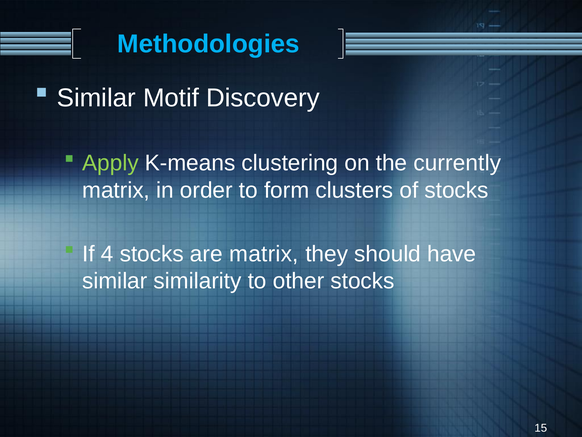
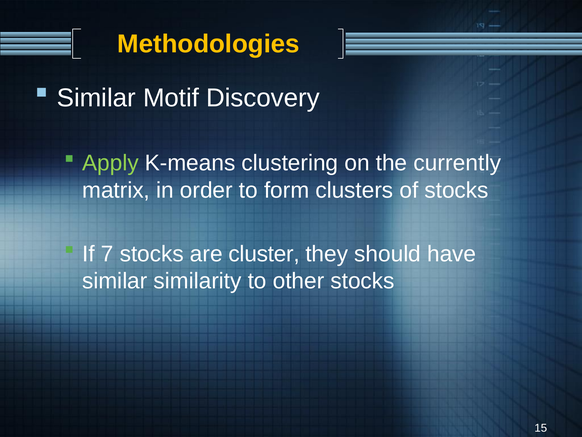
Methodologies colour: light blue -> yellow (208, 44)
4: 4 -> 7 (107, 254)
are matrix: matrix -> cluster (264, 254)
